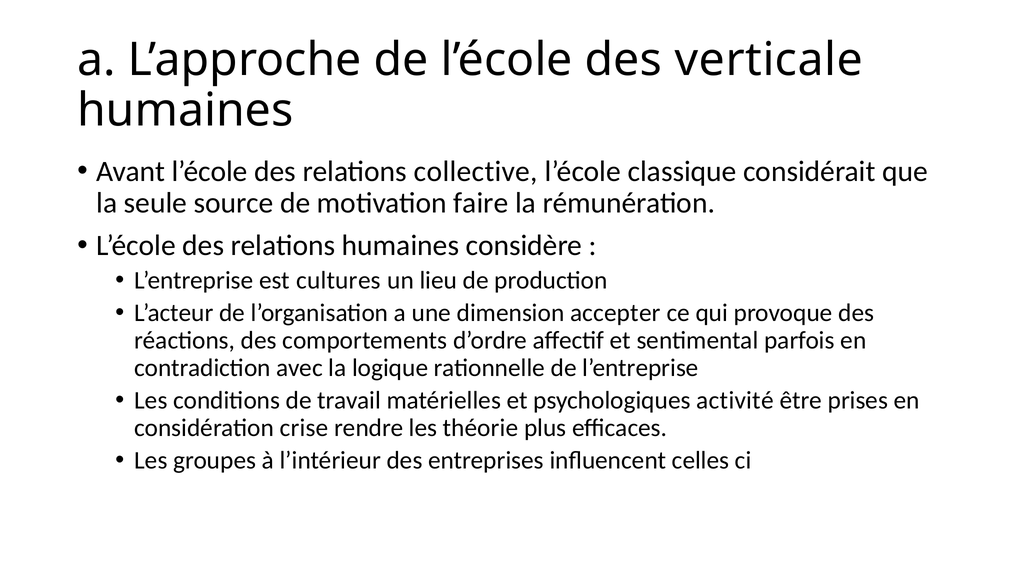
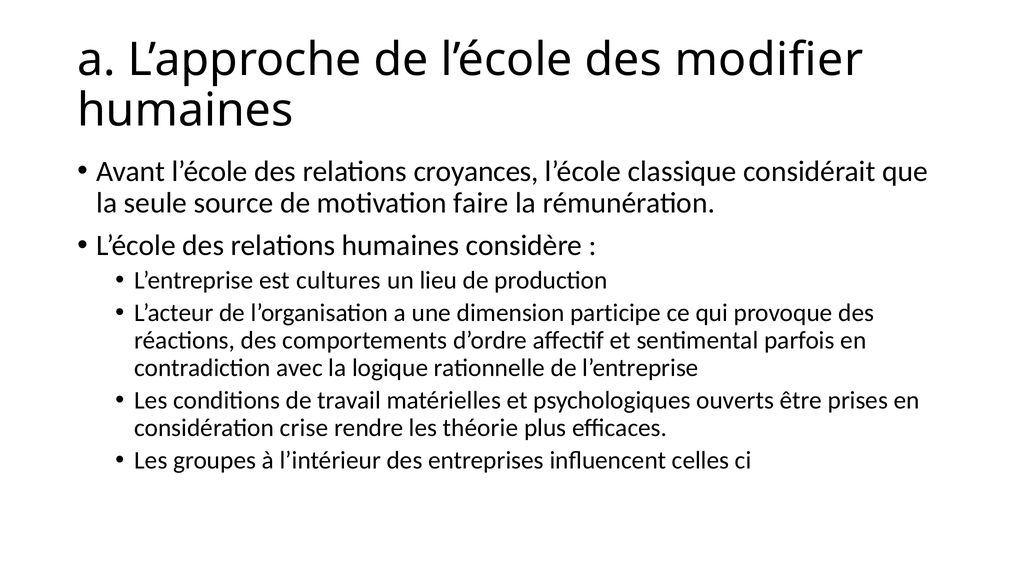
verticale: verticale -> modifier (769, 60)
collective: collective -> croyances (476, 171)
accepter: accepter -> participe (616, 313)
activité: activité -> ouverts (735, 401)
